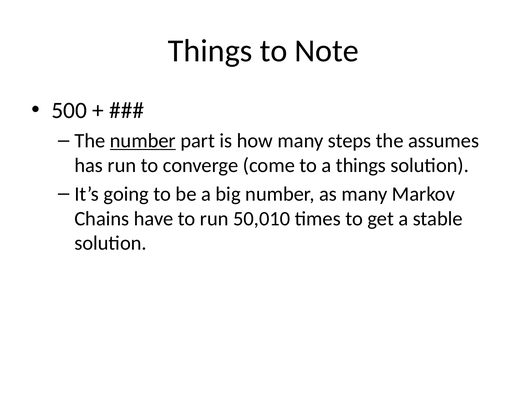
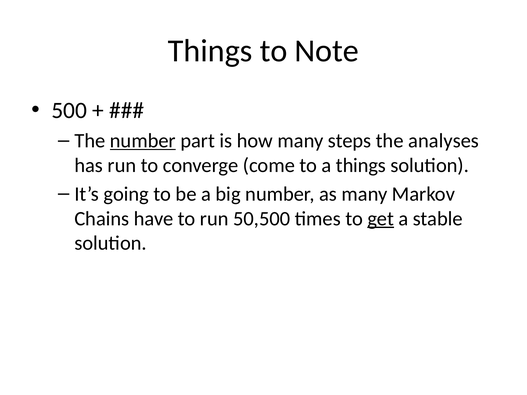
assumes: assumes -> analyses (444, 141)
50,010: 50,010 -> 50,500 (262, 219)
get underline: none -> present (381, 219)
